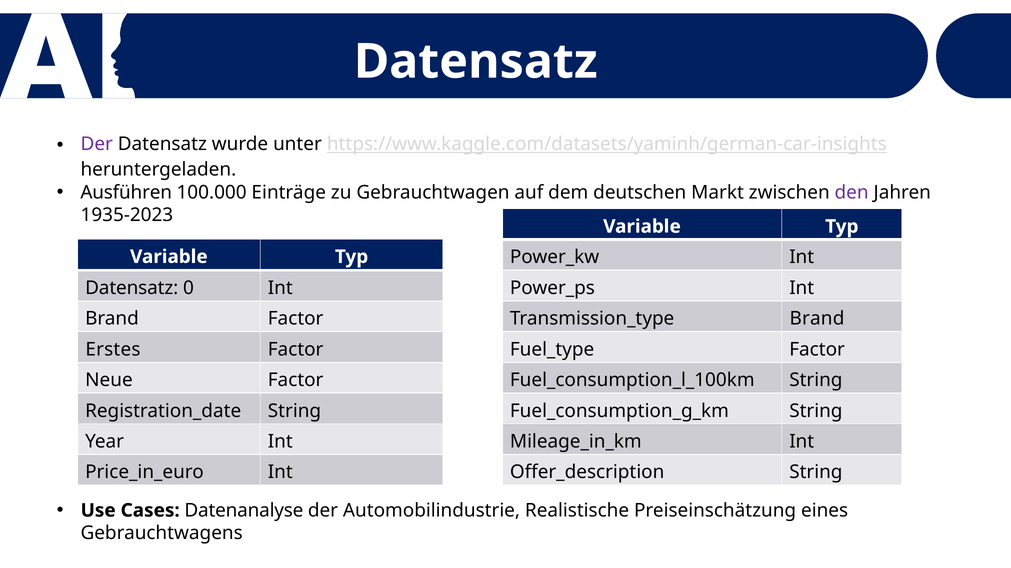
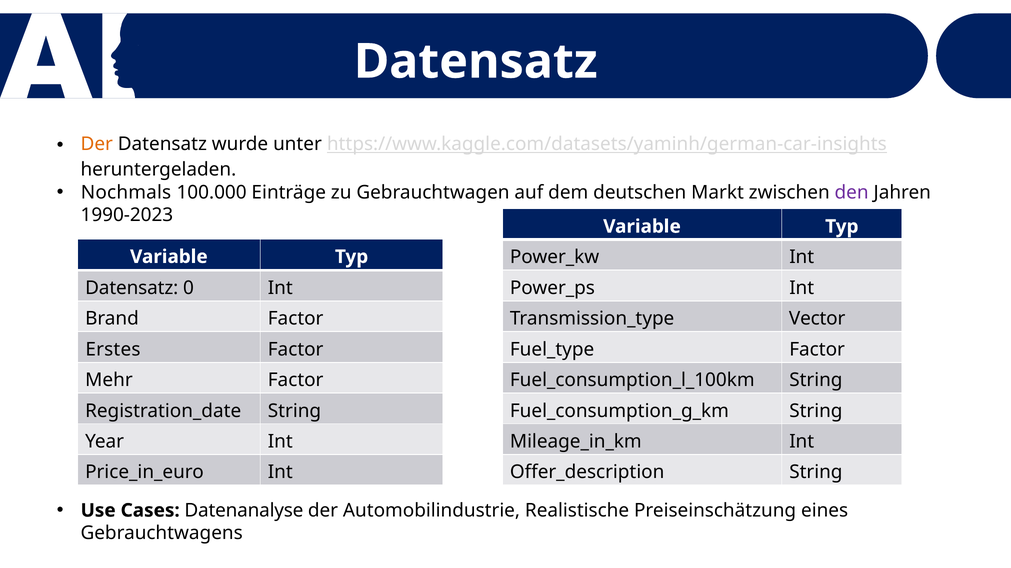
Der colour: purple -> orange (97, 144)
Ausführen: Ausführen -> Nochmals (126, 193)
1935-2023: 1935-2023 -> 1990-2023 (127, 215)
Brand: Brand -> Vector (817, 319)
Neue: Neue -> Mehr (109, 381)
